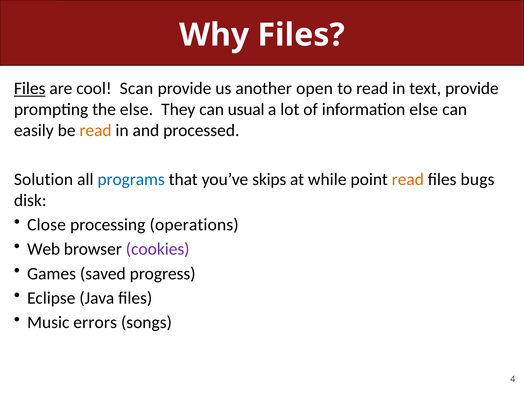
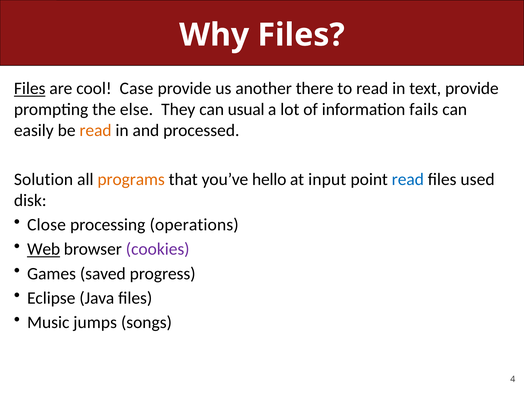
Scan: Scan -> Case (136, 89)
open: open -> there (315, 89)
information else: else -> fails (424, 110)
programs colour: blue -> orange (131, 179)
skips: skips -> hello (269, 179)
while: while -> input (327, 179)
read colour: orange -> blue (408, 179)
bugs: bugs -> used (478, 179)
Web underline: none -> present (44, 249)
errors: errors -> jumps (95, 323)
